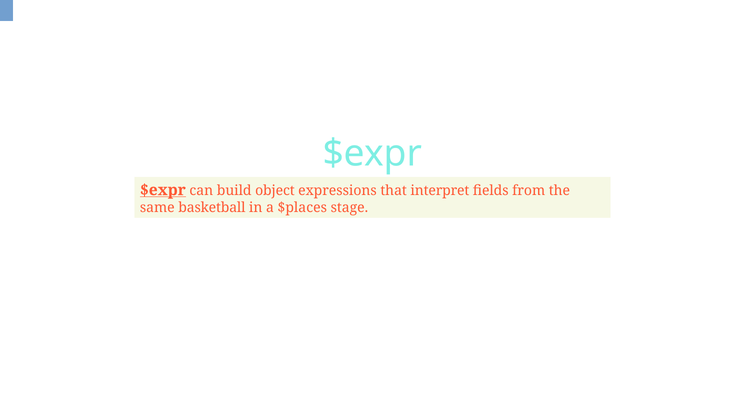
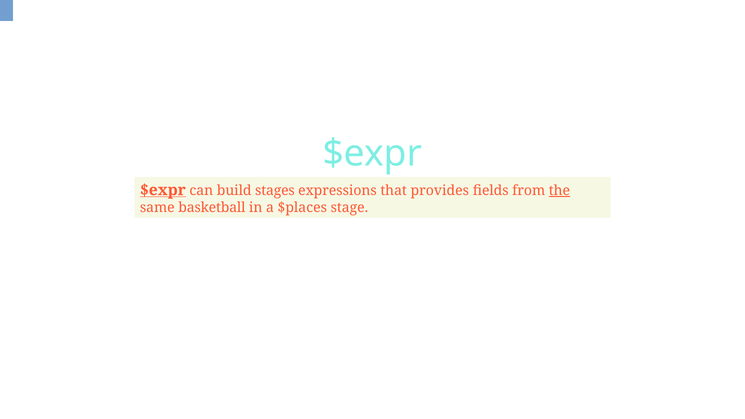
object: object -> stages (275, 191)
interpret: interpret -> provides (440, 191)
the underline: none -> present (559, 191)
